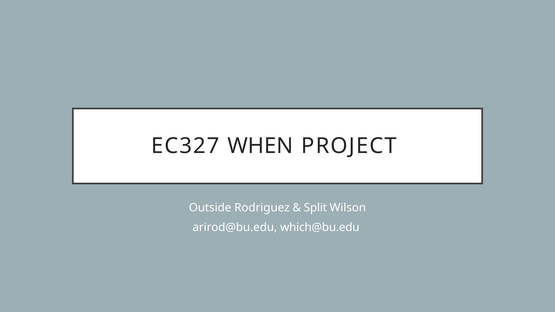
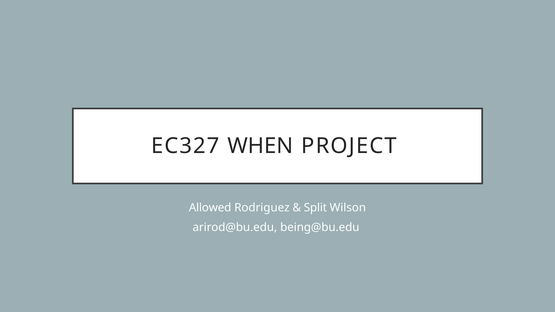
Outside: Outside -> Allowed (210, 208)
which@bu.edu: which@bu.edu -> being@bu.edu (320, 228)
